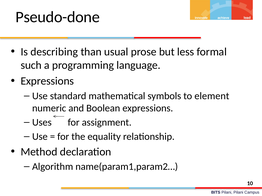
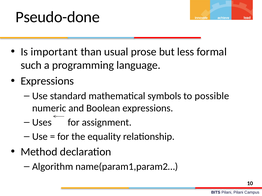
describing: describing -> important (54, 52)
element: element -> possible (212, 96)
